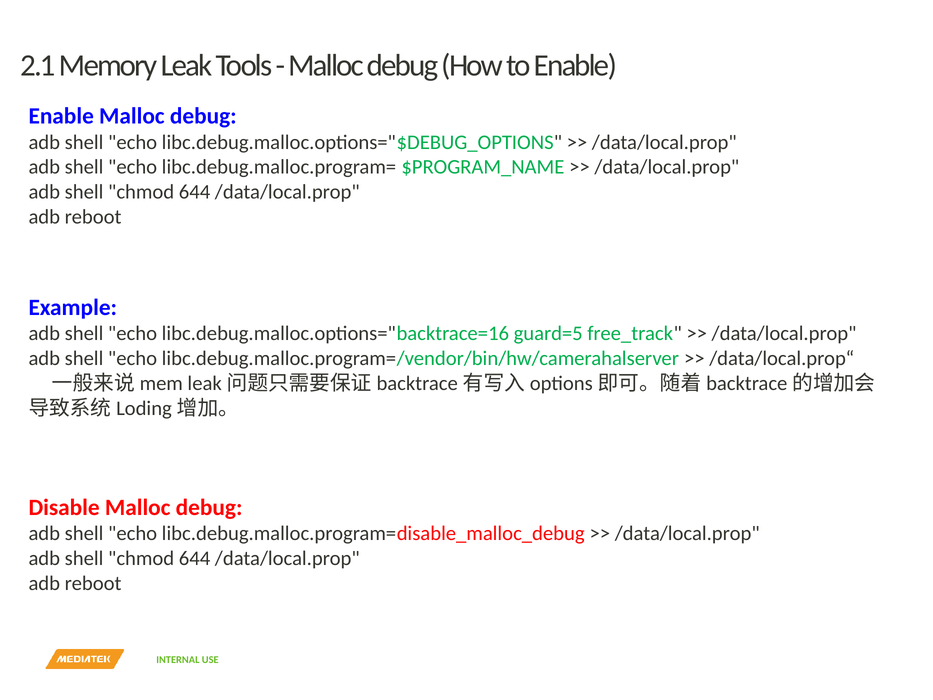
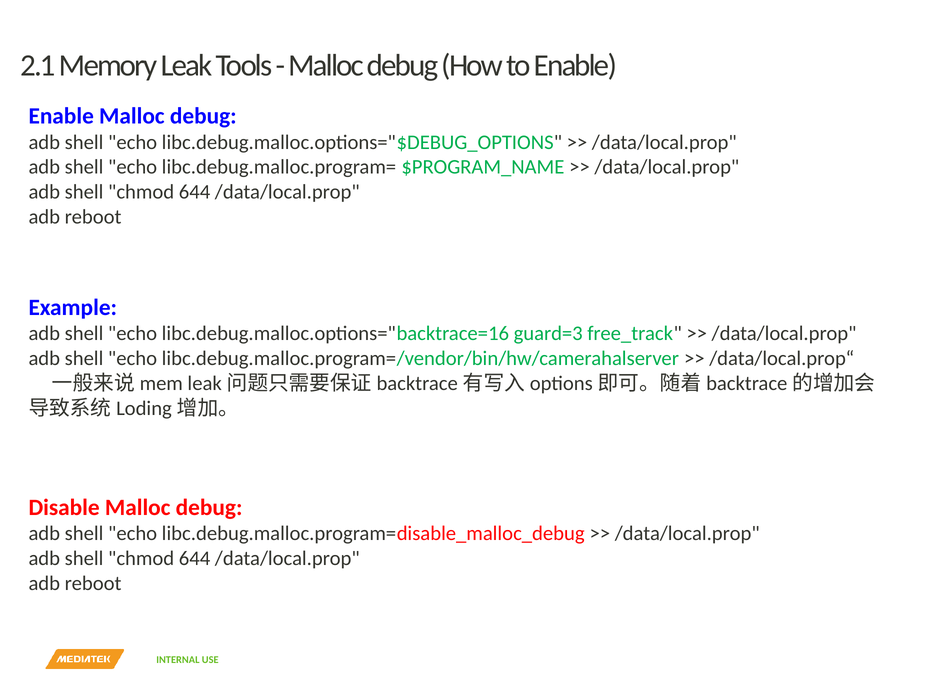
guard=5: guard=5 -> guard=3 (548, 333)
